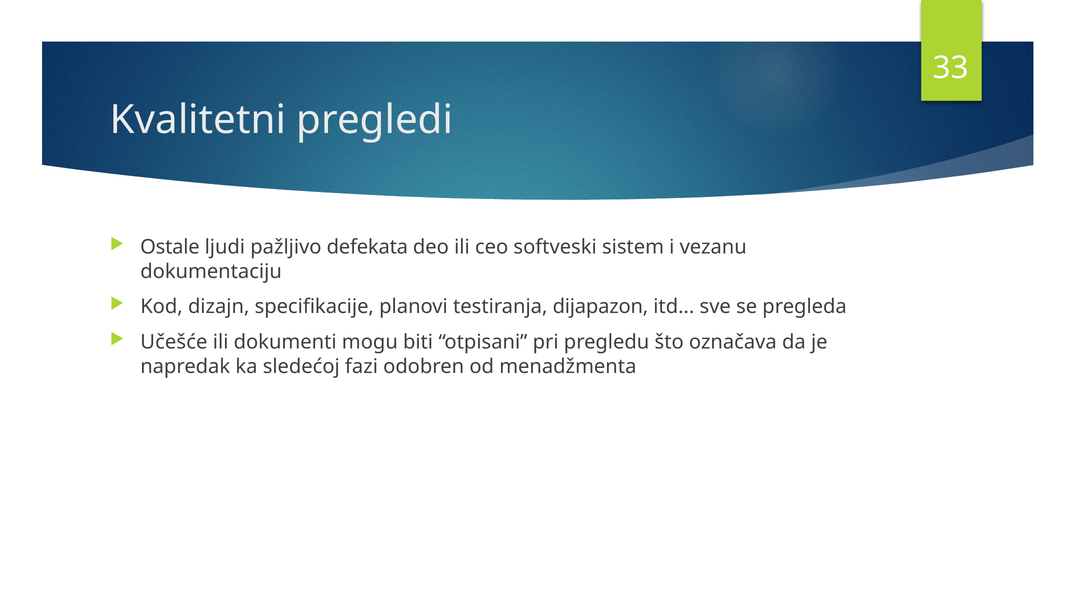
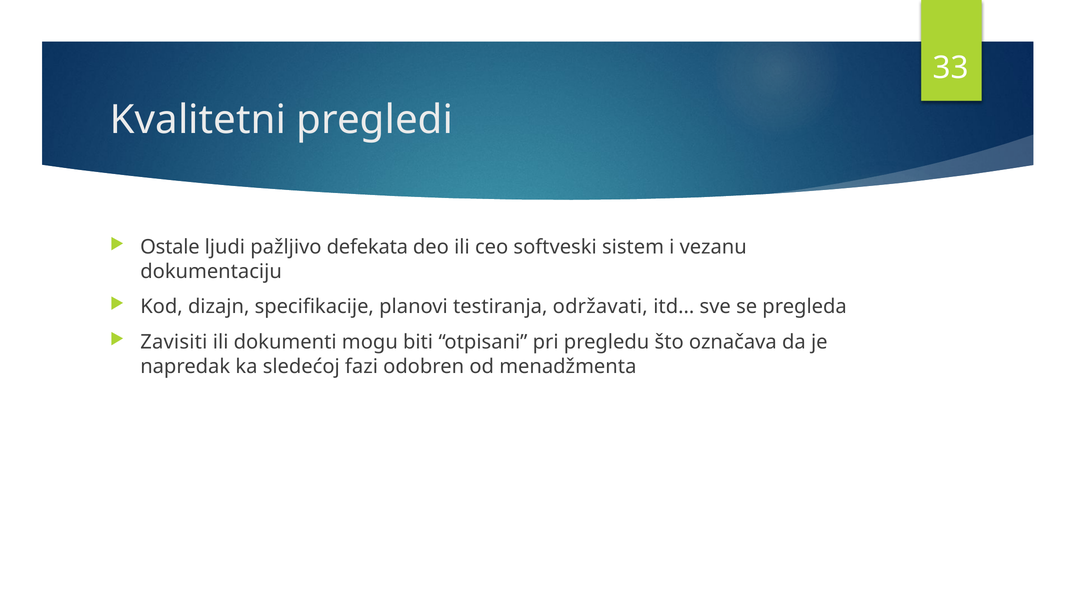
dijapazon: dijapazon -> održavati (600, 307)
Učešće: Učešće -> Zavisiti (174, 342)
